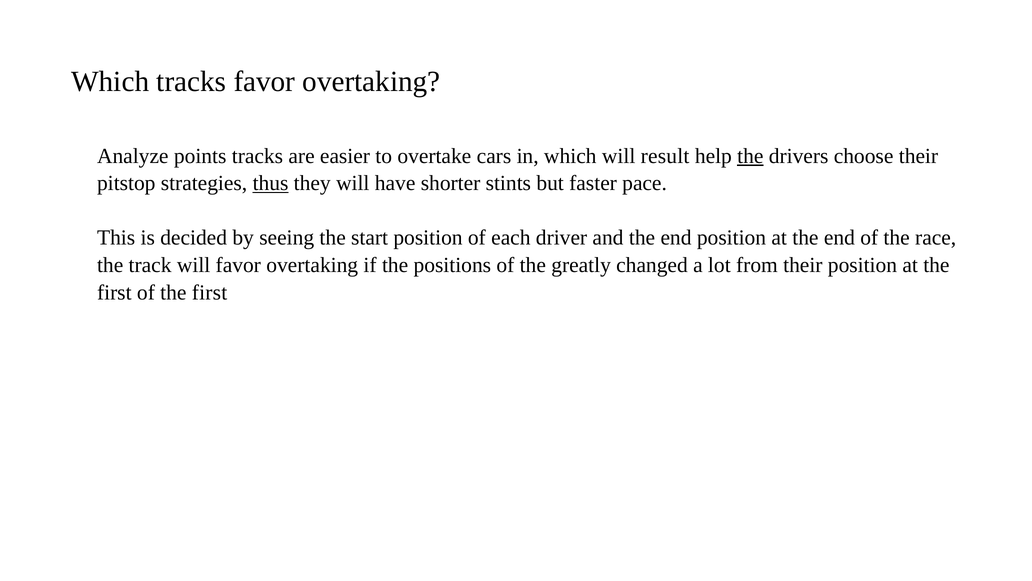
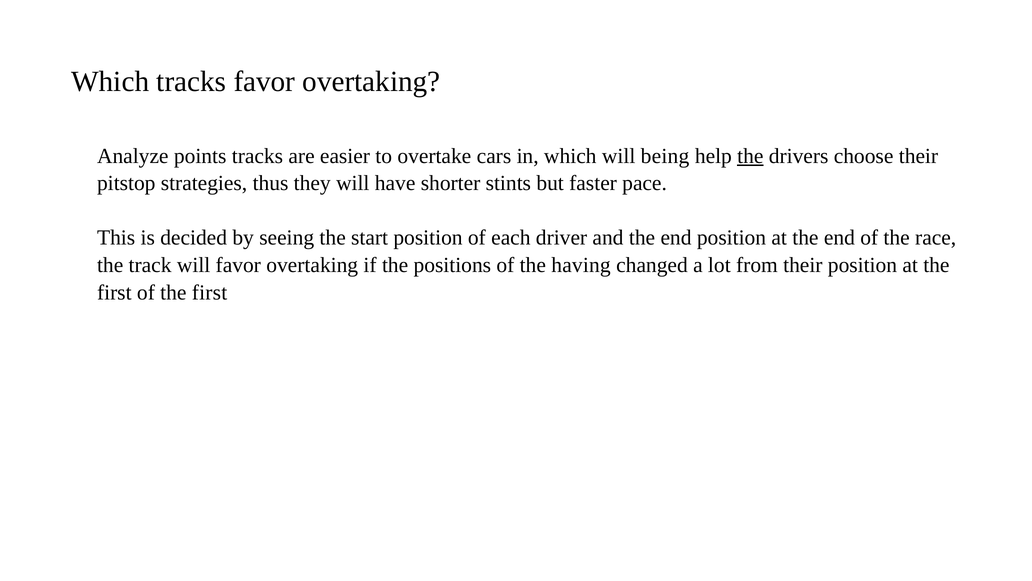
result: result -> being (665, 156)
thus underline: present -> none (270, 183)
greatly: greatly -> having (581, 265)
